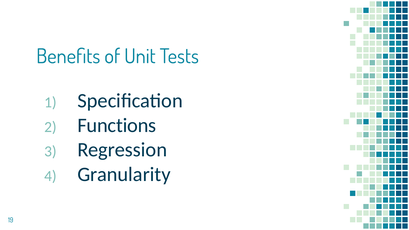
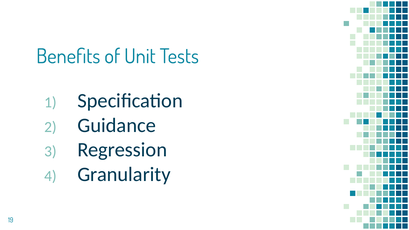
Functions: Functions -> Guidance (117, 125)
